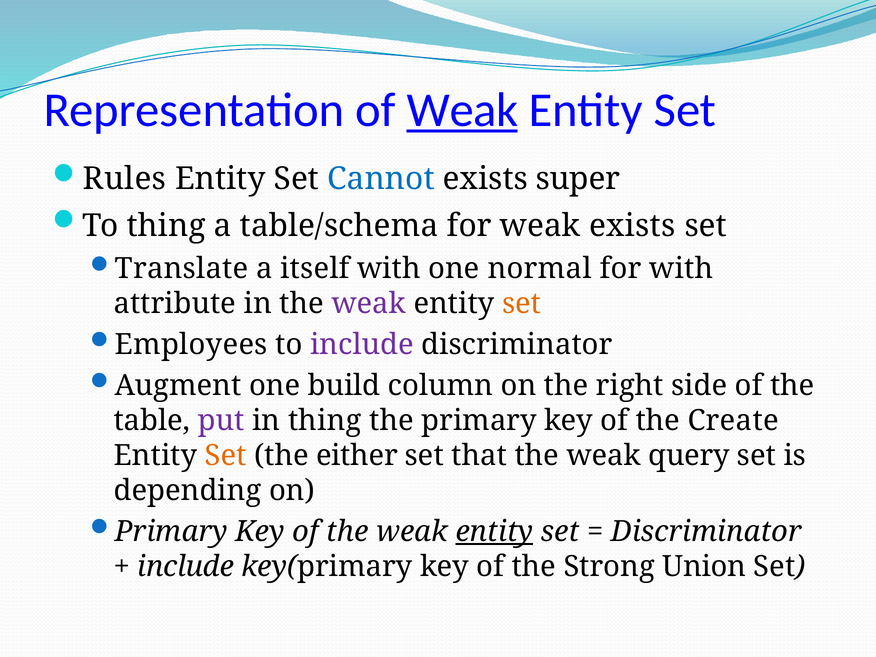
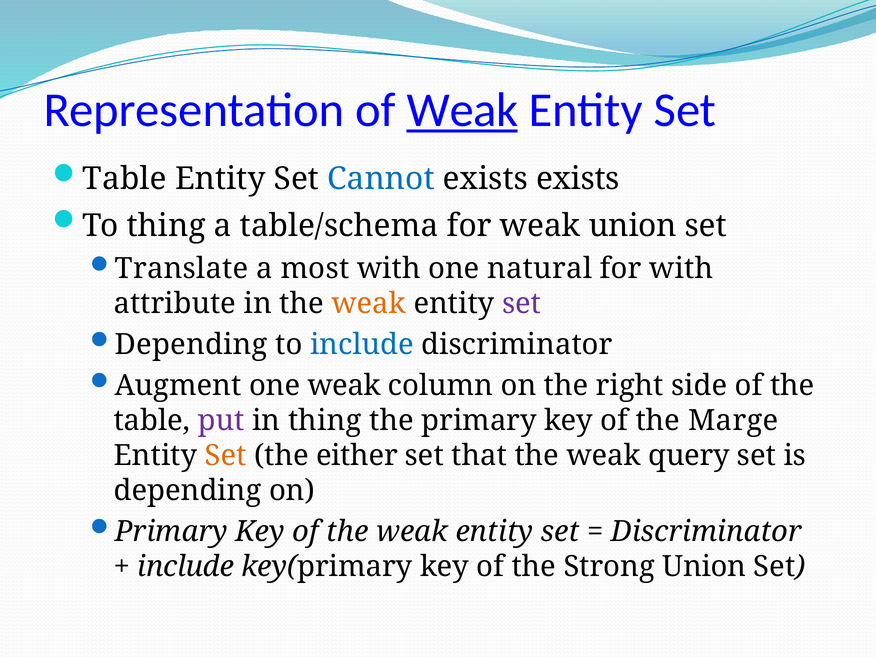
Rules: Rules -> Table (125, 179)
exists super: super -> exists (578, 179)
weak exists: exists -> union (633, 226)
itself: itself -> most (315, 269)
normal: normal -> natural (540, 269)
weak colour: purple -> orange (369, 304)
set colour: orange -> purple (522, 304)
Employees: Employees -> Depending (191, 345)
include colour: purple -> blue (362, 345)
one build: build -> weak (344, 385)
Create: Create -> Marge (733, 420)
entity underline: present -> none (494, 531)
